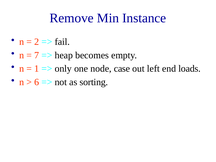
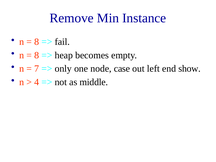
2: 2 -> 8 (37, 42)
7: 7 -> 8 (37, 55)
1: 1 -> 7 (37, 69)
loads: loads -> show (190, 69)
6: 6 -> 4 (37, 82)
sorting: sorting -> middle (94, 82)
